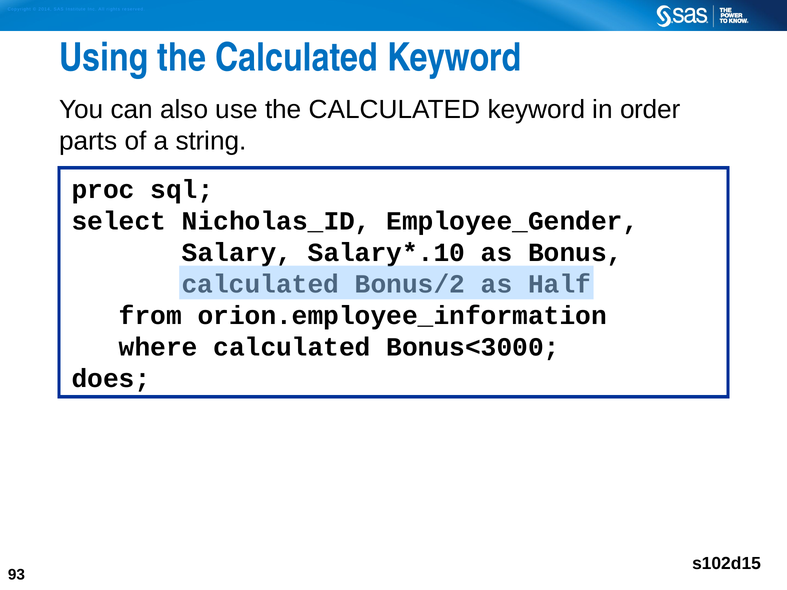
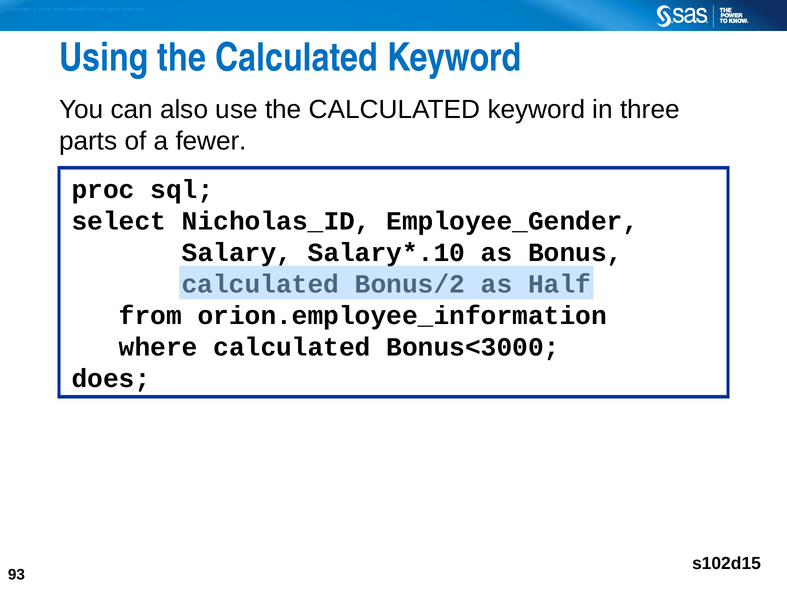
order: order -> three (650, 110)
string: string -> fewer (211, 141)
